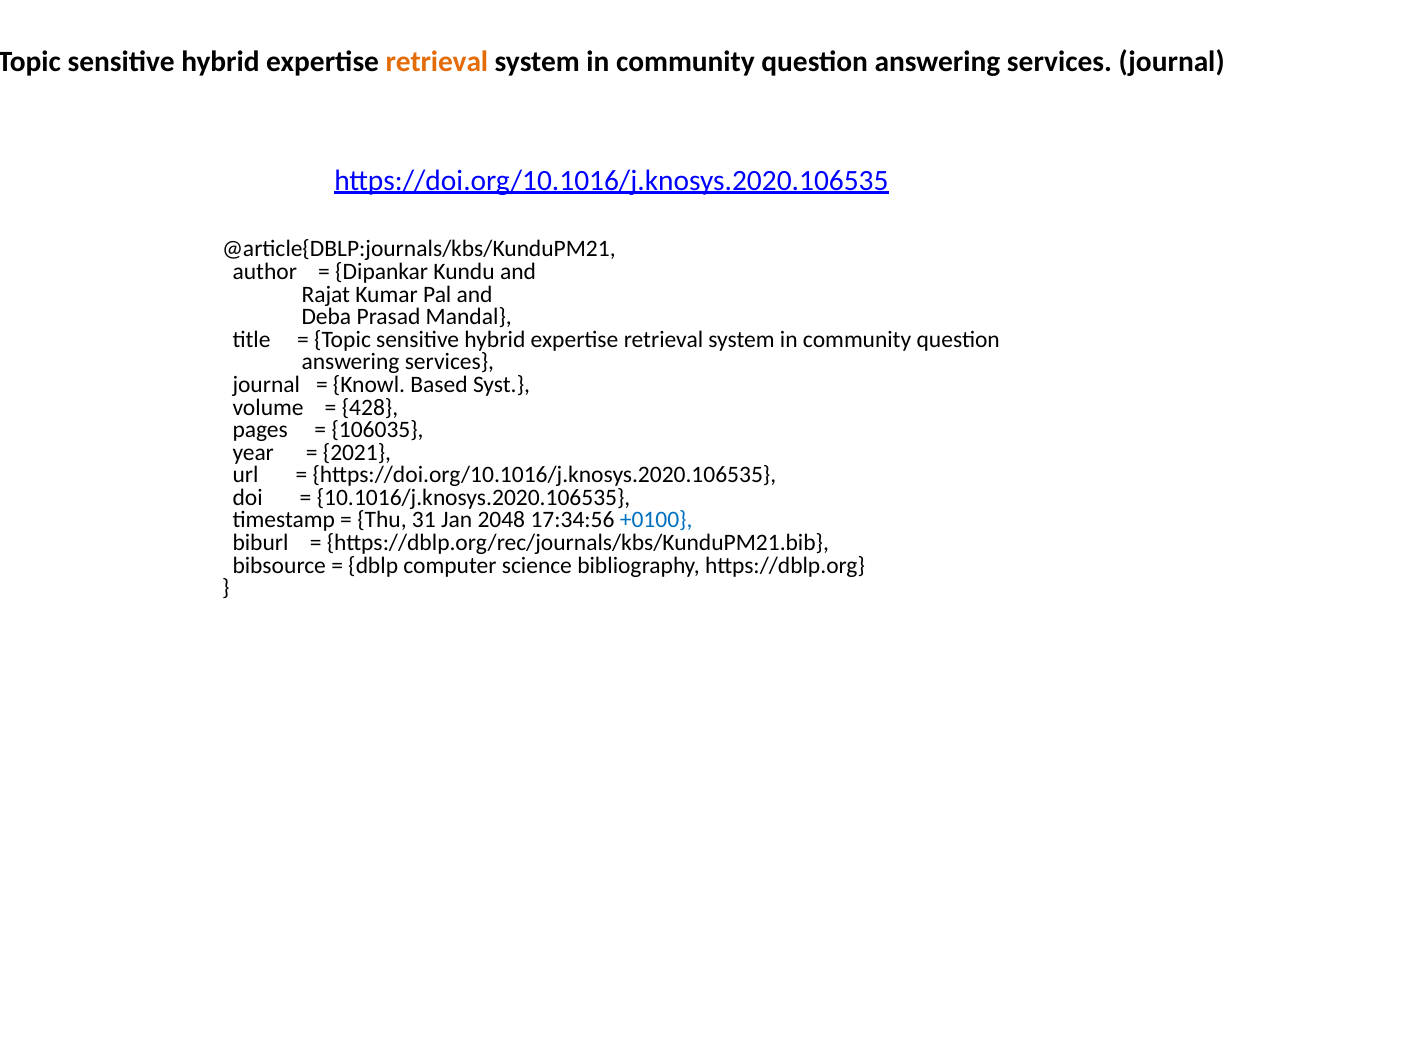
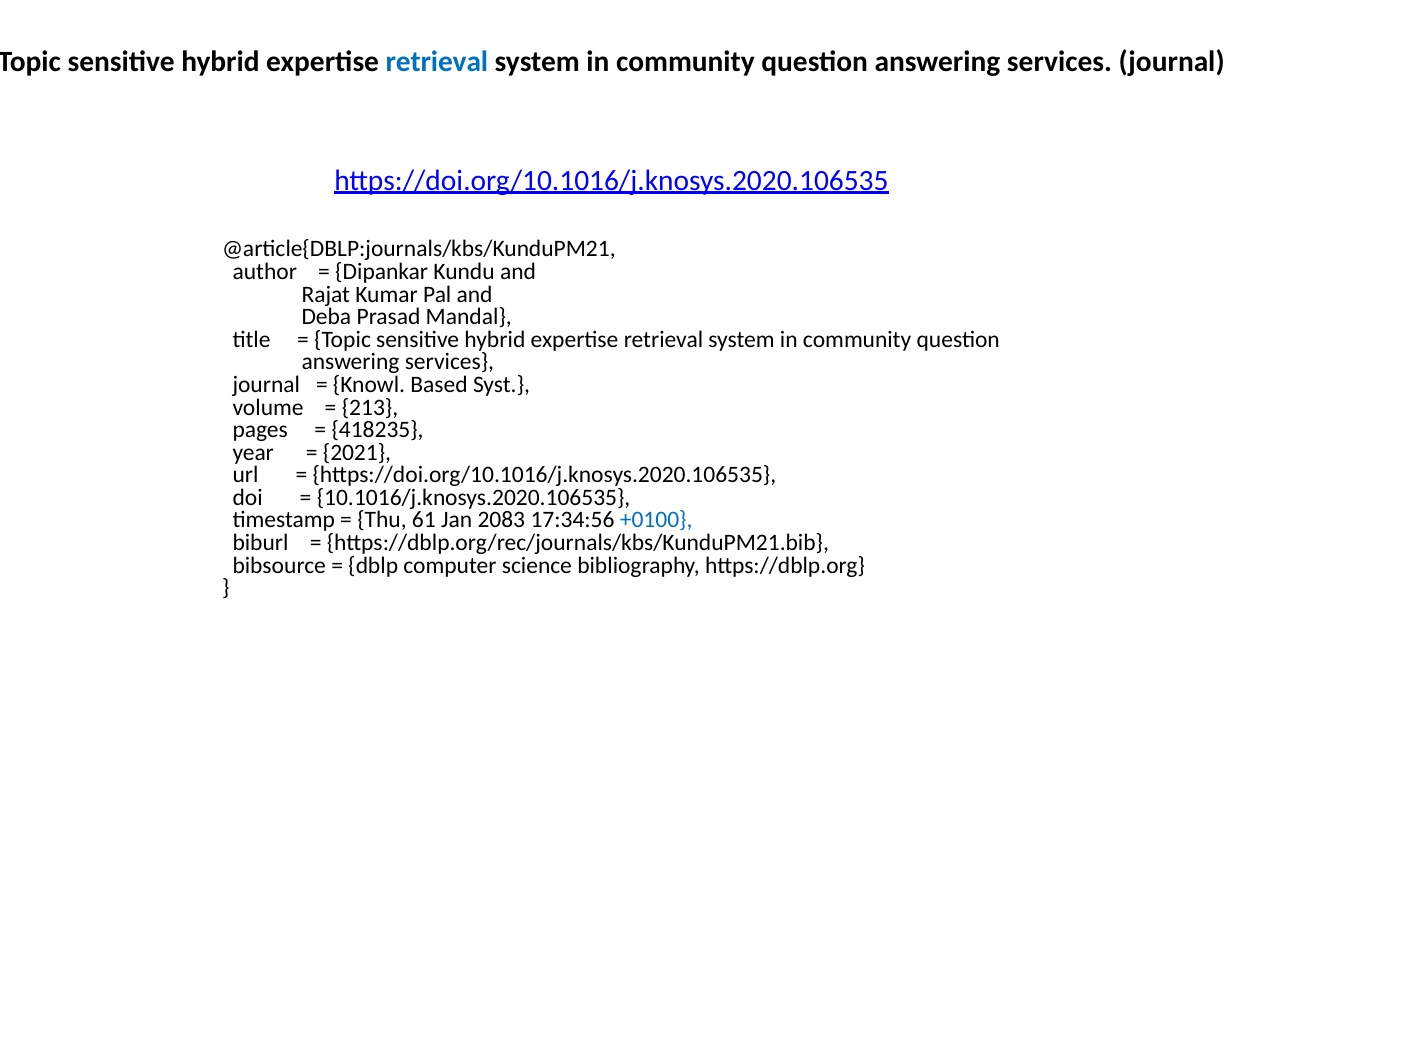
retrieval colour: orange -> blue (437, 62)
428: 428 -> 213 (370, 407)
106035: 106035 -> 418235 (378, 430)
31: 31 -> 61 (424, 520)
2048: 2048 -> 2083 (501, 520)
